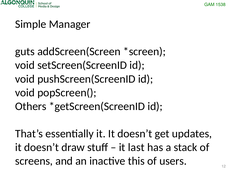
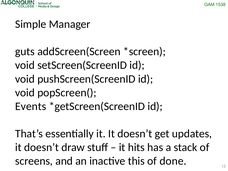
Others: Others -> Events (31, 106)
last: last -> hits (136, 147)
users: users -> done (173, 161)
